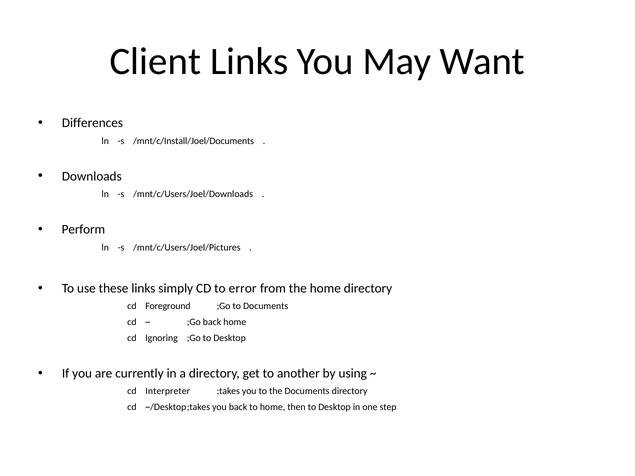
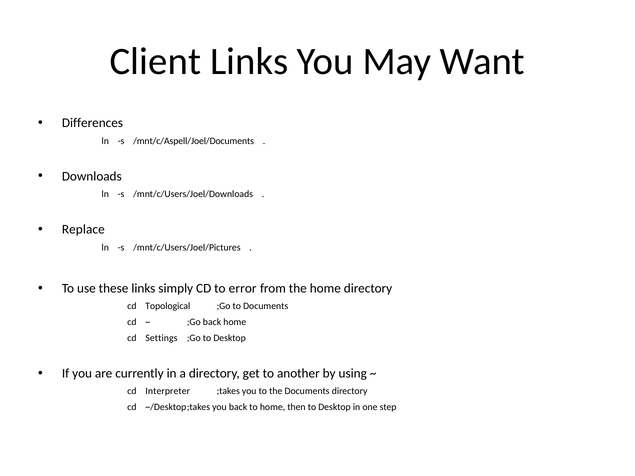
/mnt/c/Install/Joel/Documents: /mnt/c/Install/Joel/Documents -> /mnt/c/Aspell/Joel/Documents (194, 141)
Perform: Perform -> Replace (83, 230)
Foreground: Foreground -> Topological (168, 306)
Ignoring: Ignoring -> Settings (161, 338)
